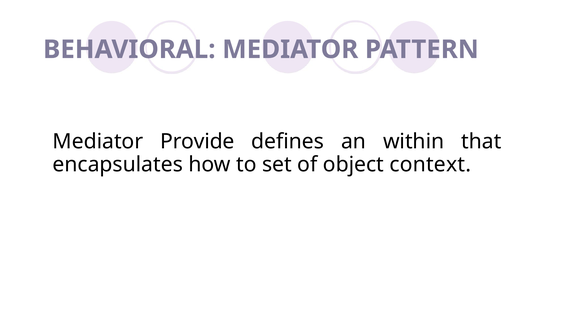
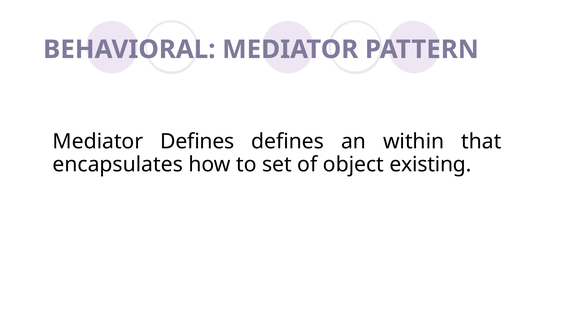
Mediator Provide: Provide -> Defines (197, 142)
context: context -> existing (430, 164)
